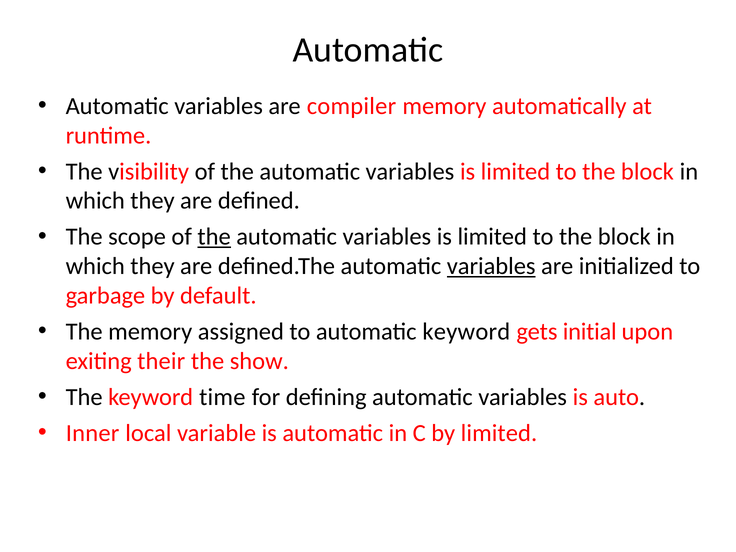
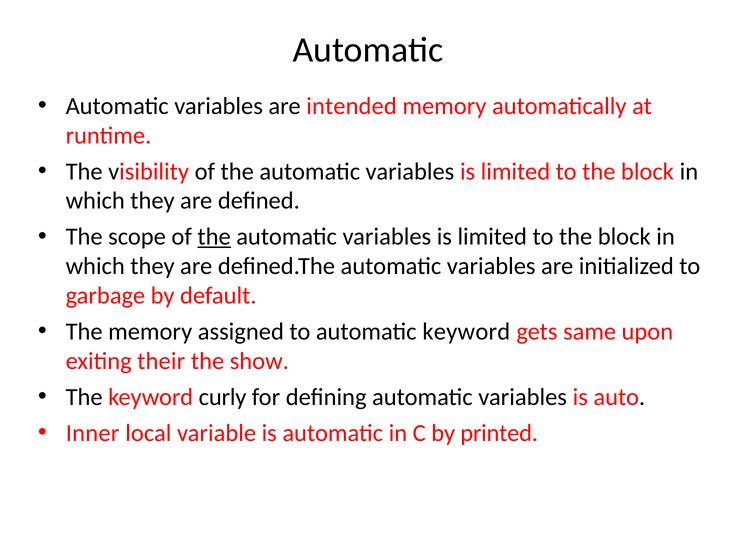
compiler: compiler -> intended (352, 106)
variables underline: present -> none (491, 266)
initial: initial -> same (590, 332)
time: time -> curly (223, 397)
by limited: limited -> printed (499, 433)
